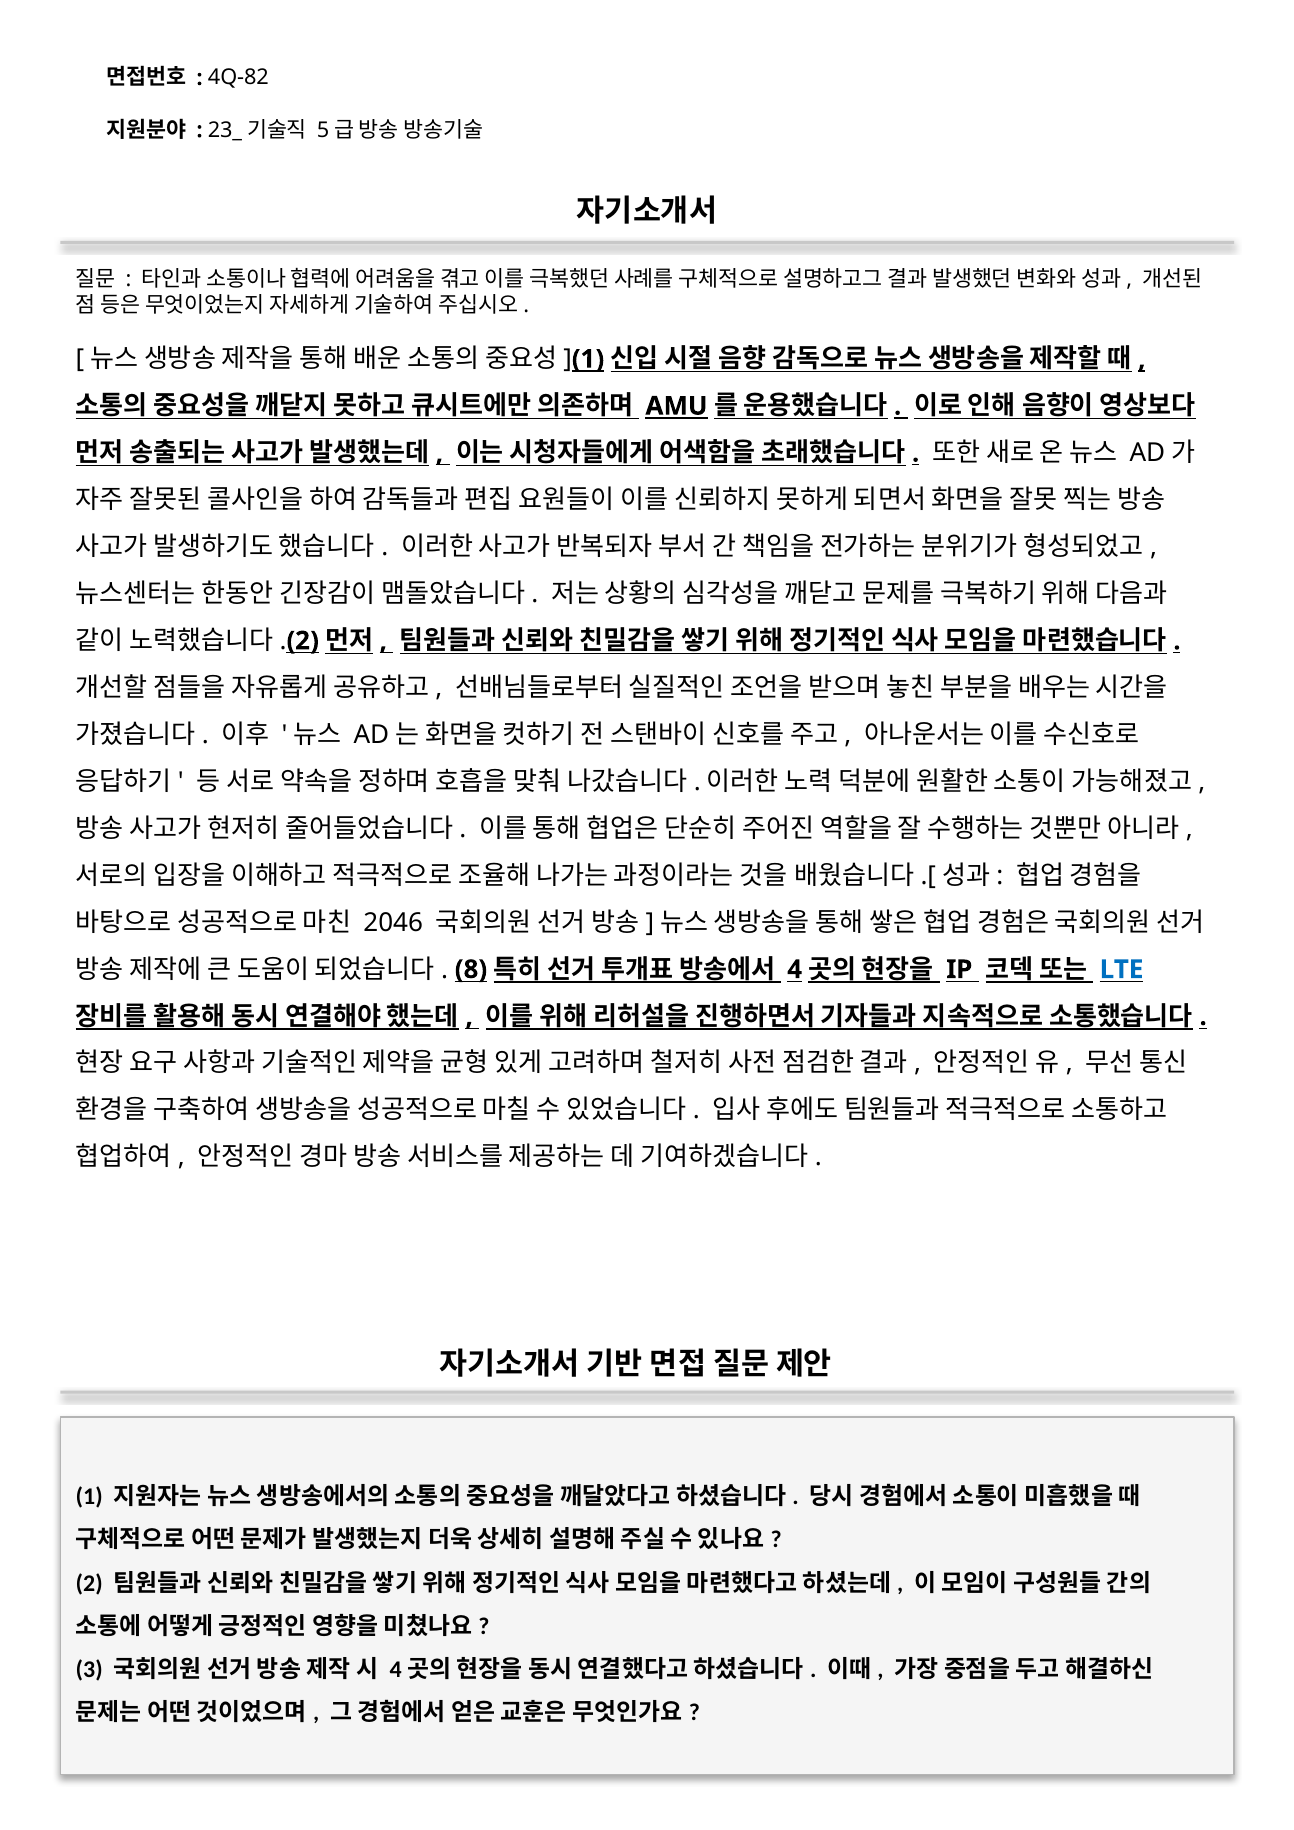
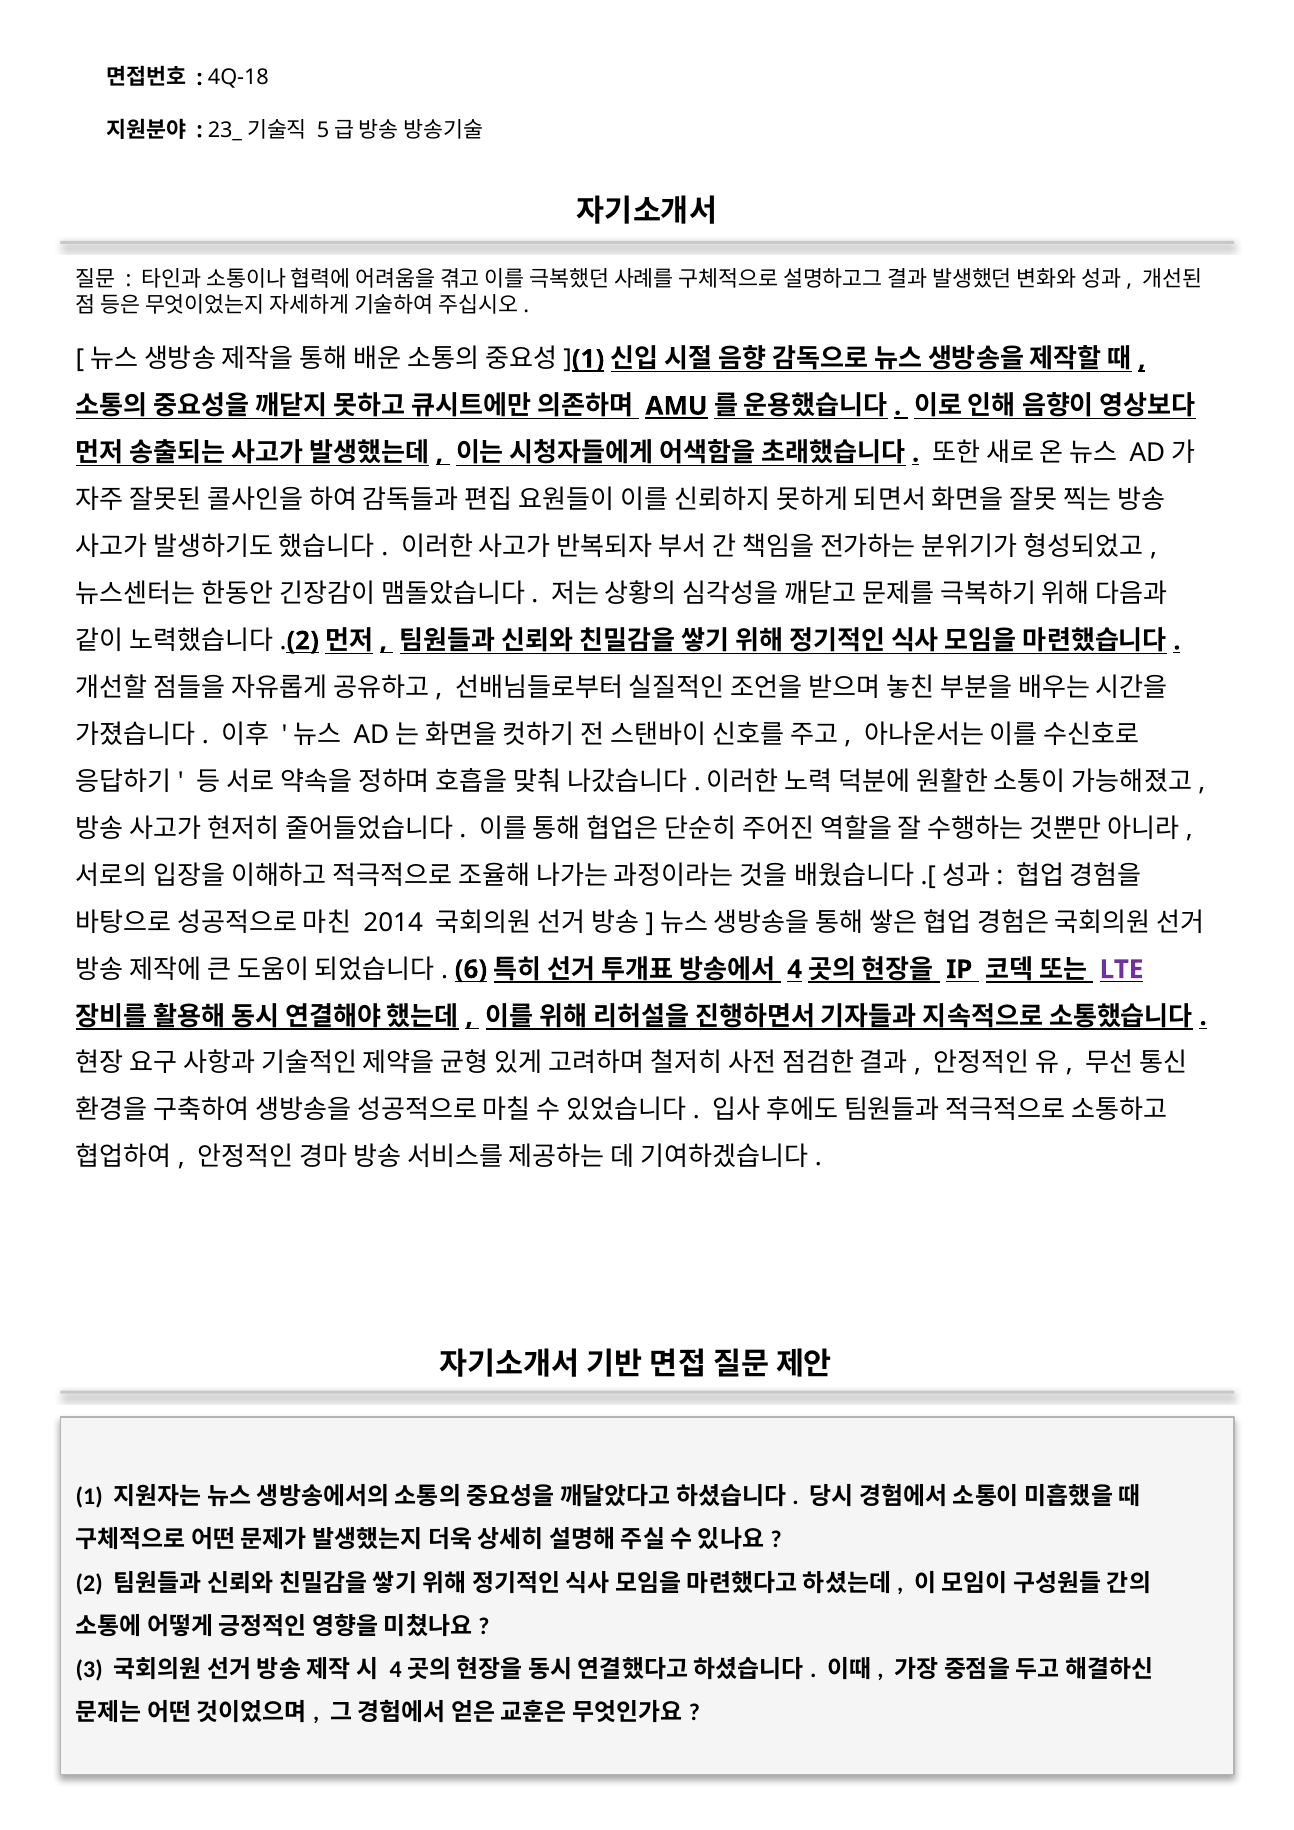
4Q-82: 4Q-82 -> 4Q-18 (238, 78)
2046: 2046 -> 2014 (393, 923)
8: 8 -> 6 (471, 970)
LTE colour: blue -> purple (1121, 970)
